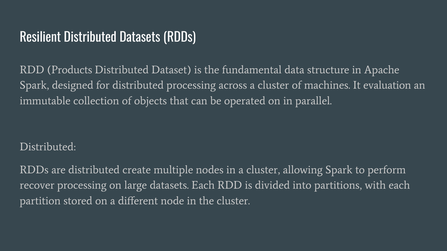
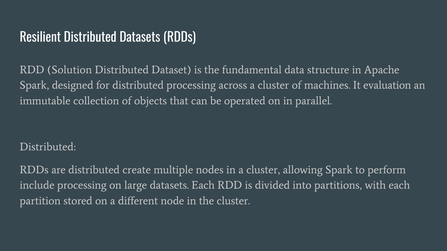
Products: Products -> Solution (70, 70)
recover: recover -> include (37, 186)
